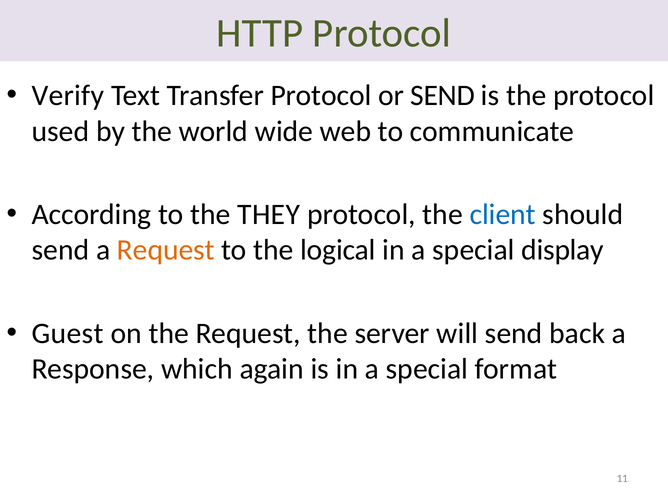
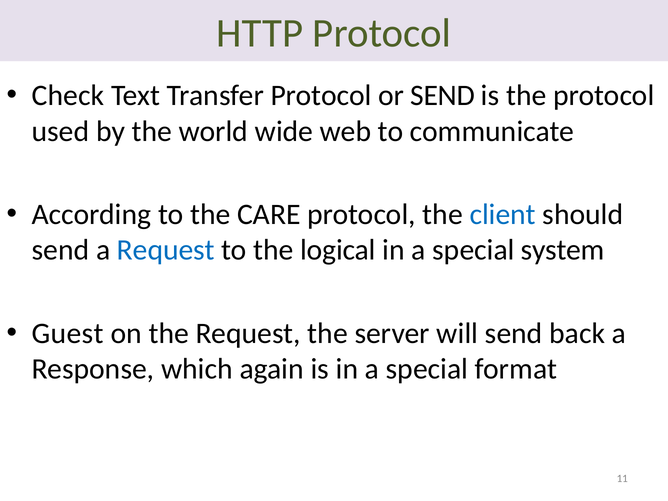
Verify: Verify -> Check (68, 96)
THEY: THEY -> CARE (269, 215)
Request colour: orange -> blue (166, 250)
display: display -> system (563, 250)
